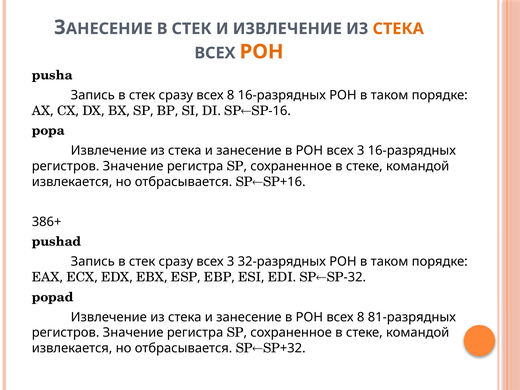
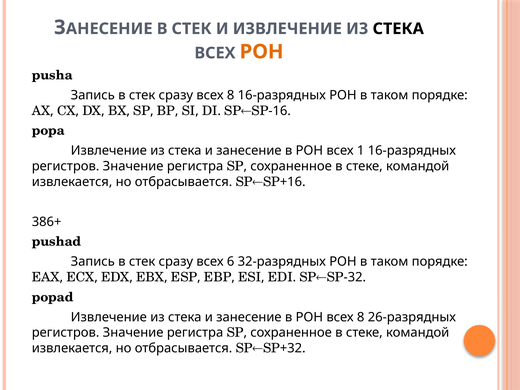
СТЕКА colour: orange -> black (398, 29)
РОН всех 3: 3 -> 1 (361, 151)
сразу всех 3: 3 -> 6 (231, 262)
81-разрядных: 81-разрядных -> 26-разрядных (412, 317)
